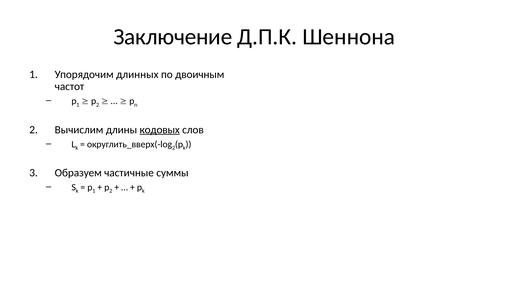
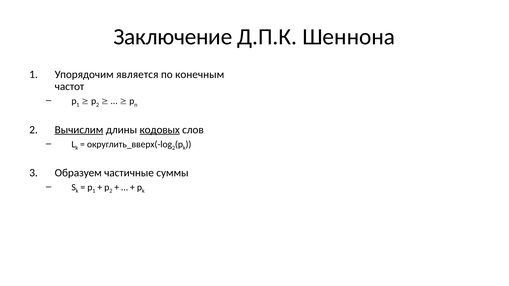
длинных: длинных -> является (137, 75)
двоичным: двоичным -> конечным (200, 75)
Вычислим underline: none -> present (79, 130)
